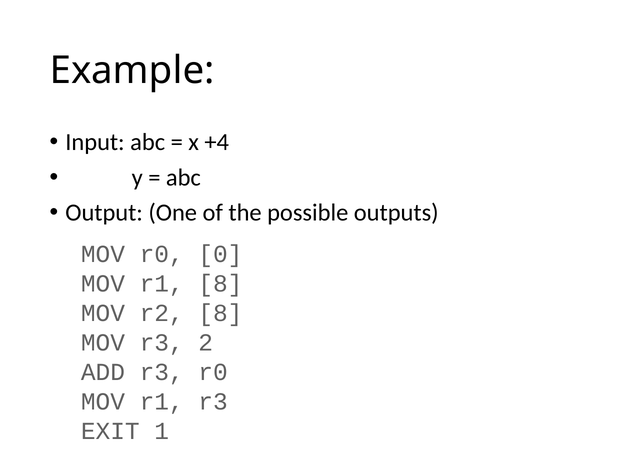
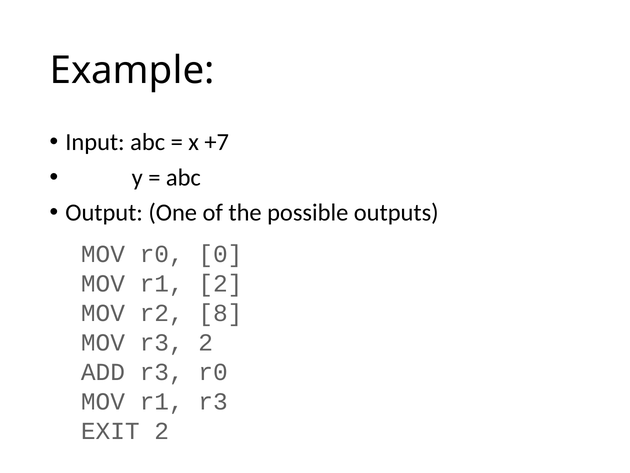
+4: +4 -> +7 (217, 142)
r1 8: 8 -> 2 (220, 283)
EXIT 1: 1 -> 2 (162, 431)
